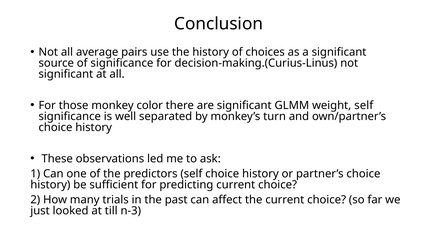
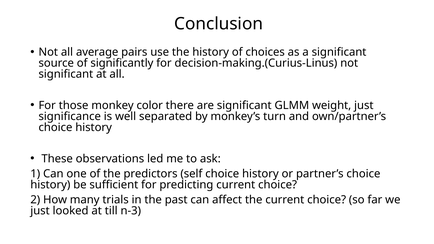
of significance: significance -> significantly (122, 63)
weight self: self -> just (364, 106)
